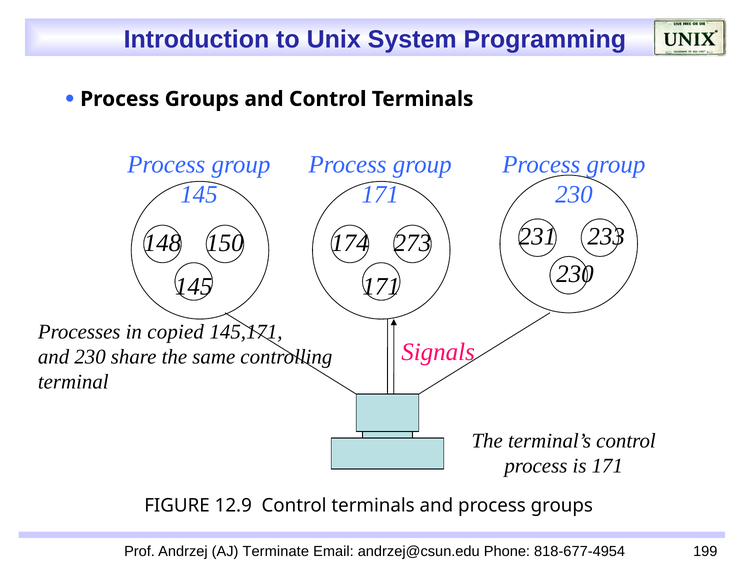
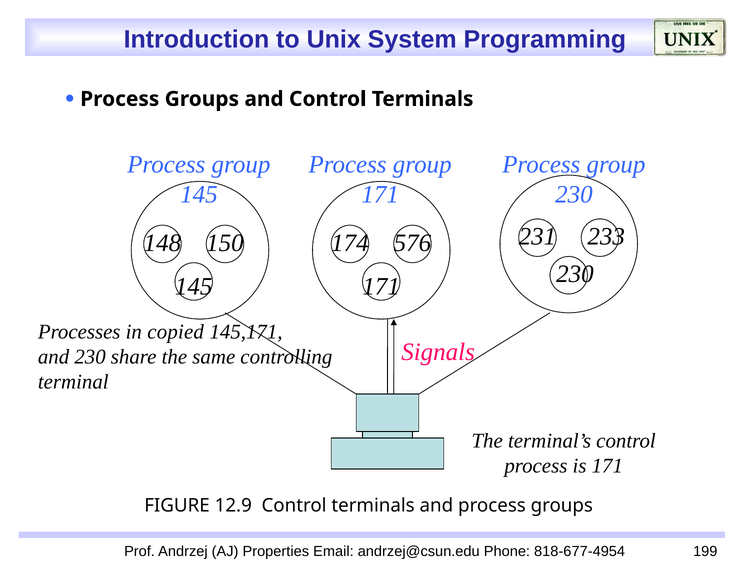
273: 273 -> 576 (412, 243)
Terminate: Terminate -> Properties (276, 551)
